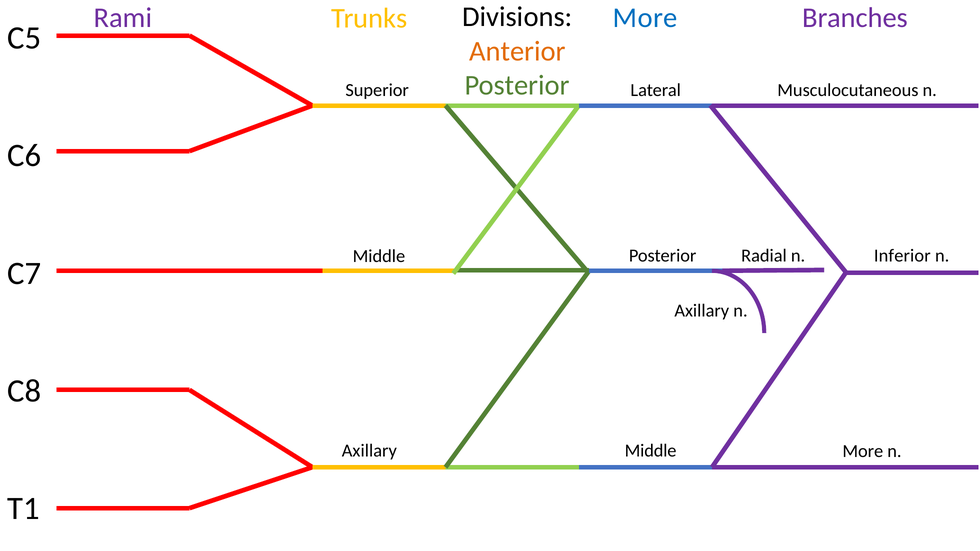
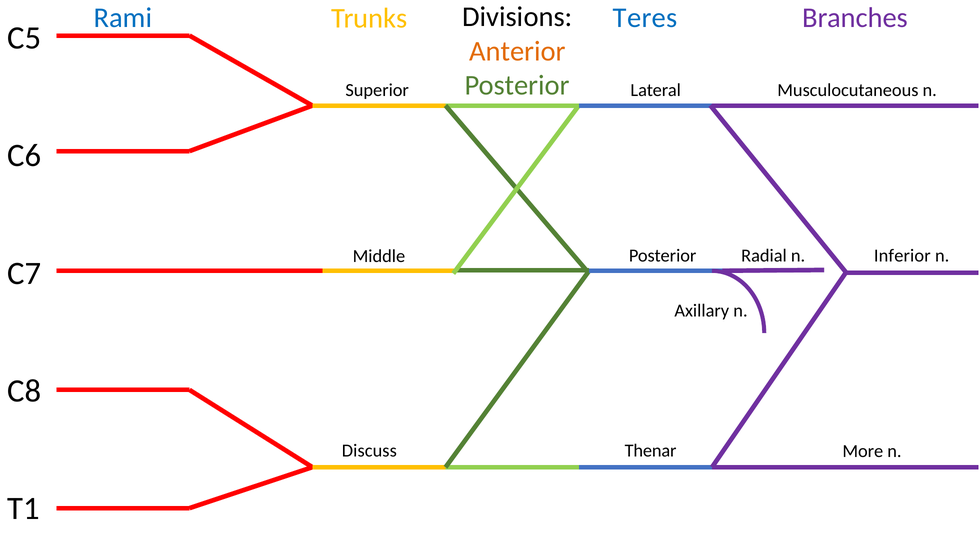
Rami colour: purple -> blue (123, 18)
More: More -> Teres (645, 18)
Axillary: Axillary -> Discuss (369, 451)
Middle: Middle -> Thenar (651, 451)
